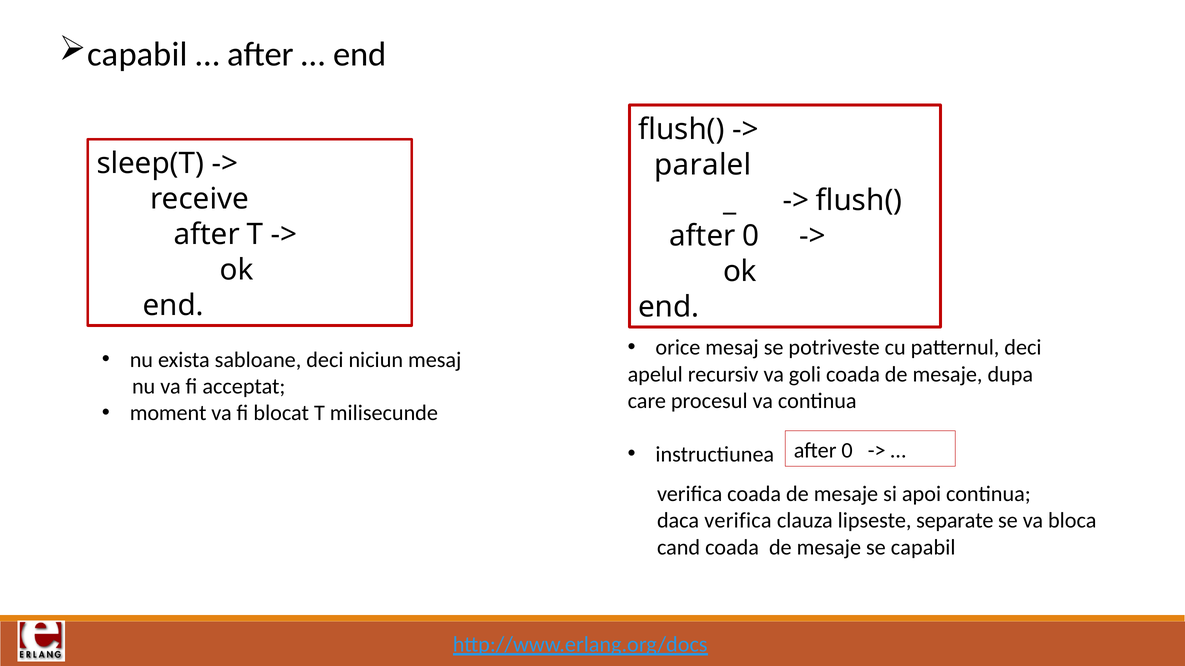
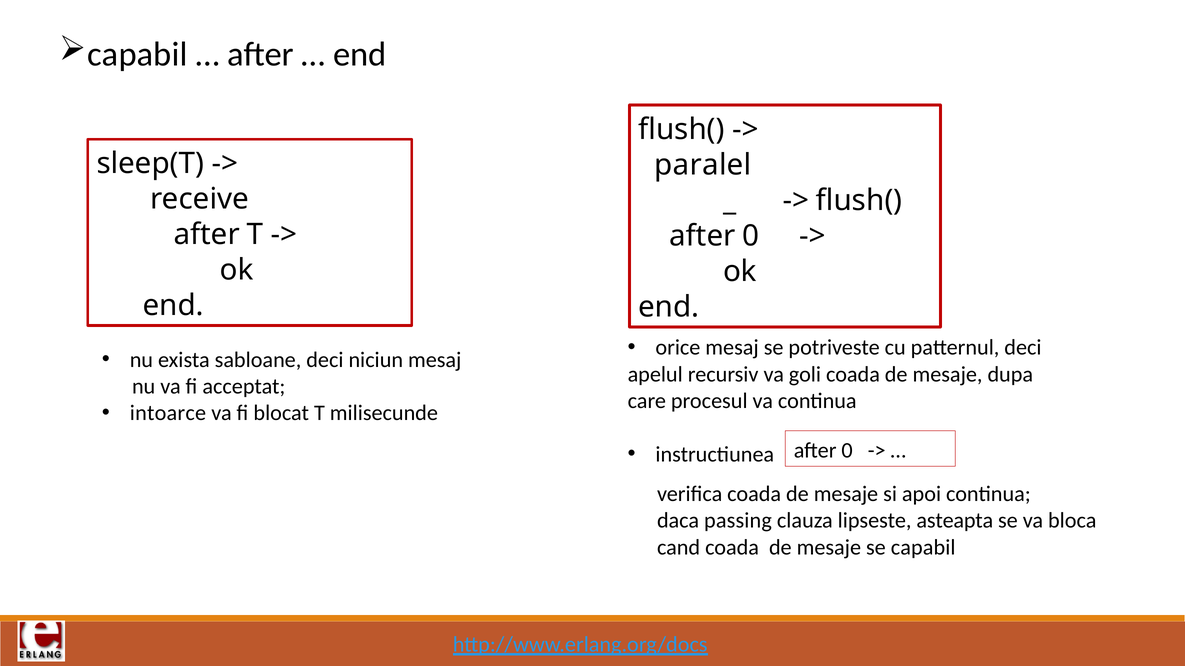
moment: moment -> intoarce (168, 413)
daca verifica: verifica -> passing (738, 521)
separate: separate -> asteapta (955, 521)
